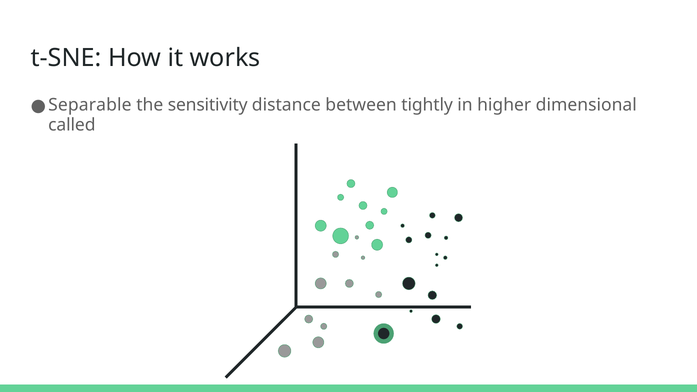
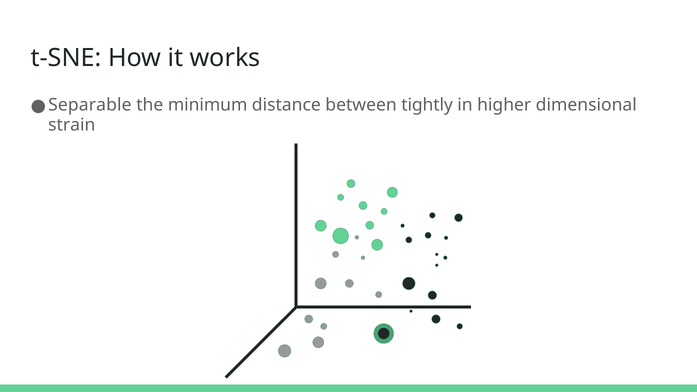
sensitivity: sensitivity -> minimum (208, 105)
called: called -> strain (72, 125)
